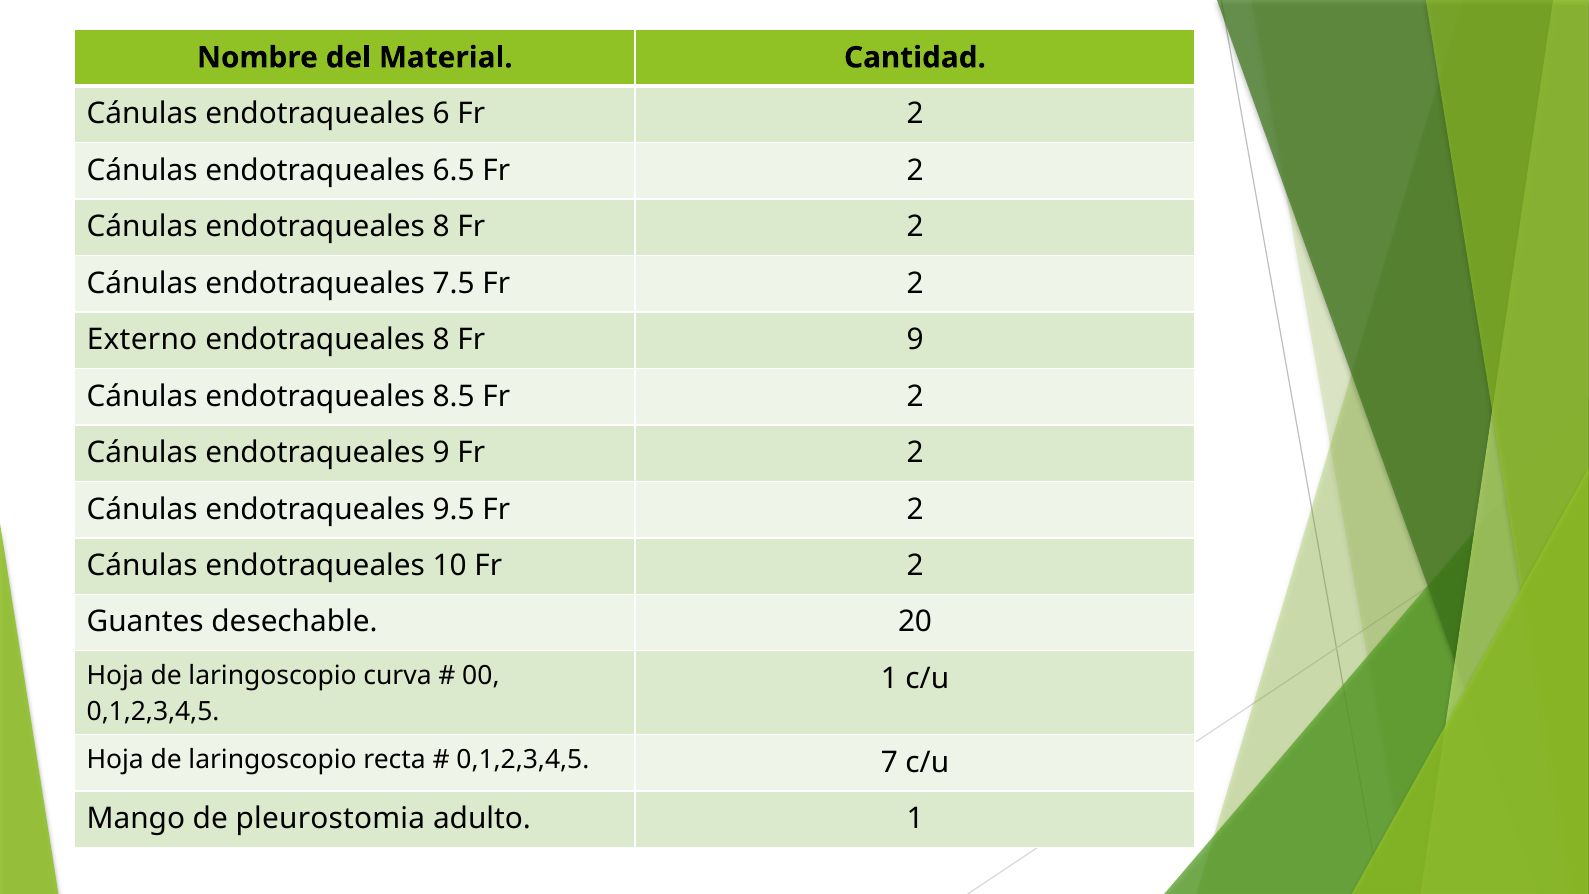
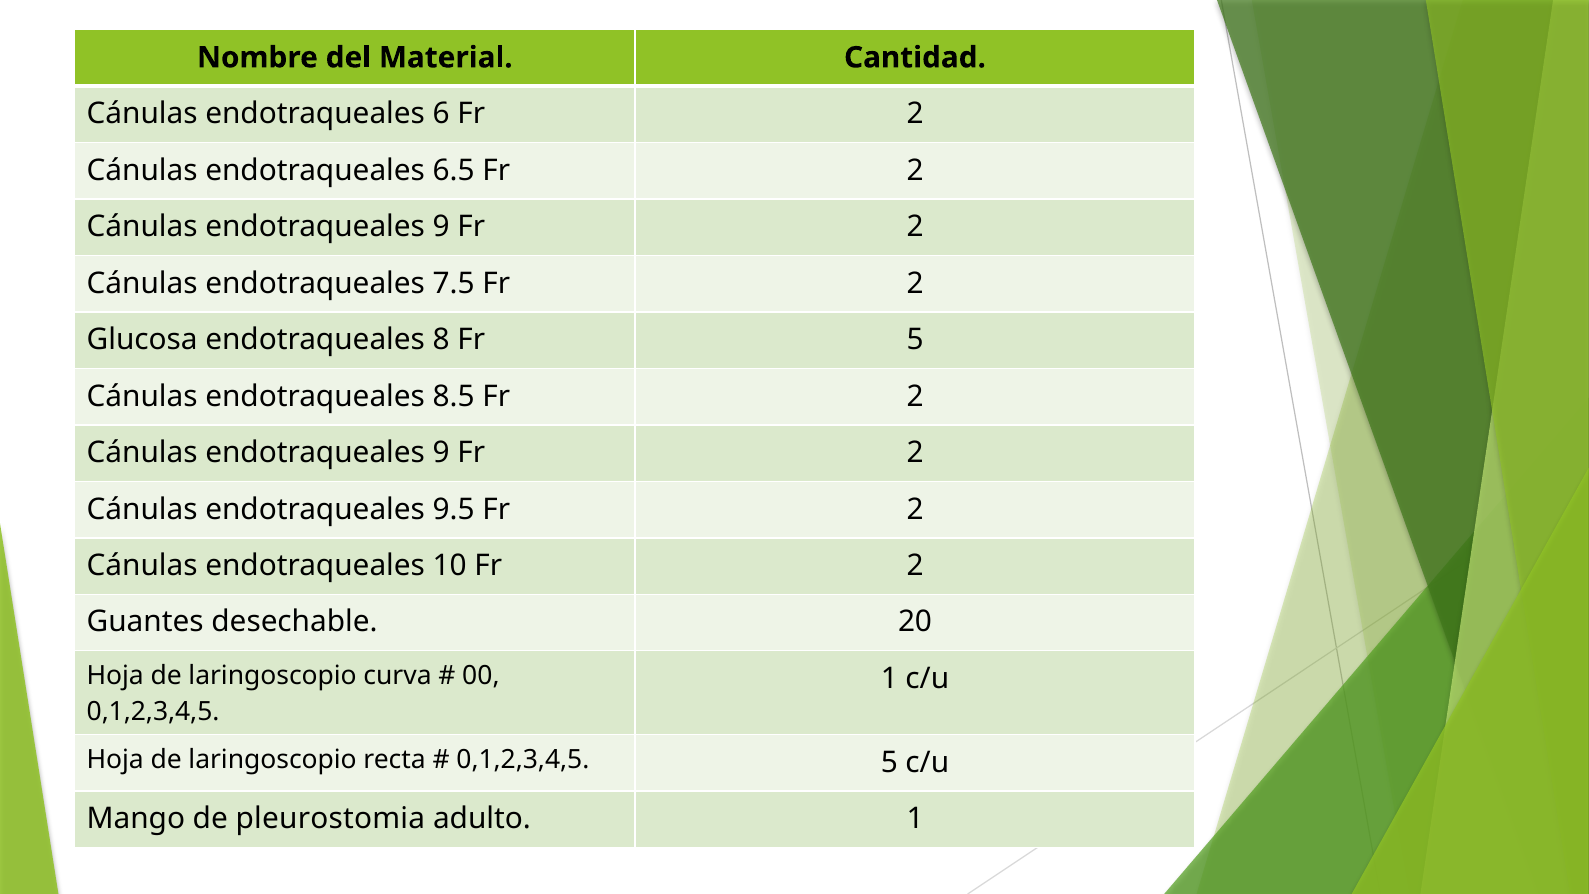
8: 8 -> 9 (441, 227)
Externo: Externo -> Glucosa (142, 340)
Fr 9: 9 -> 5 (915, 340)
0,1,2,3,4,5 7: 7 -> 5 (889, 762)
